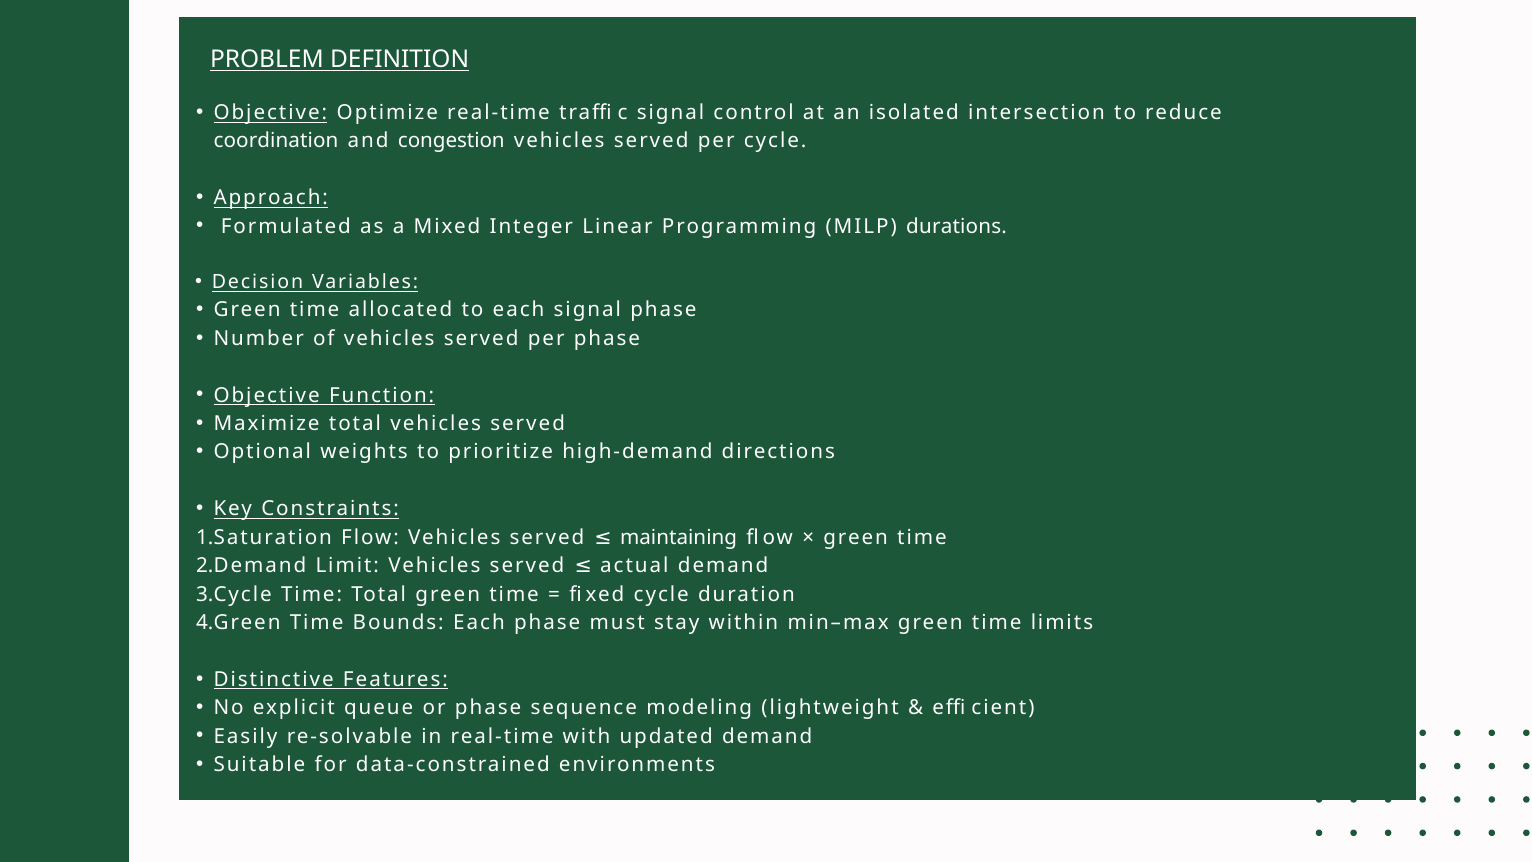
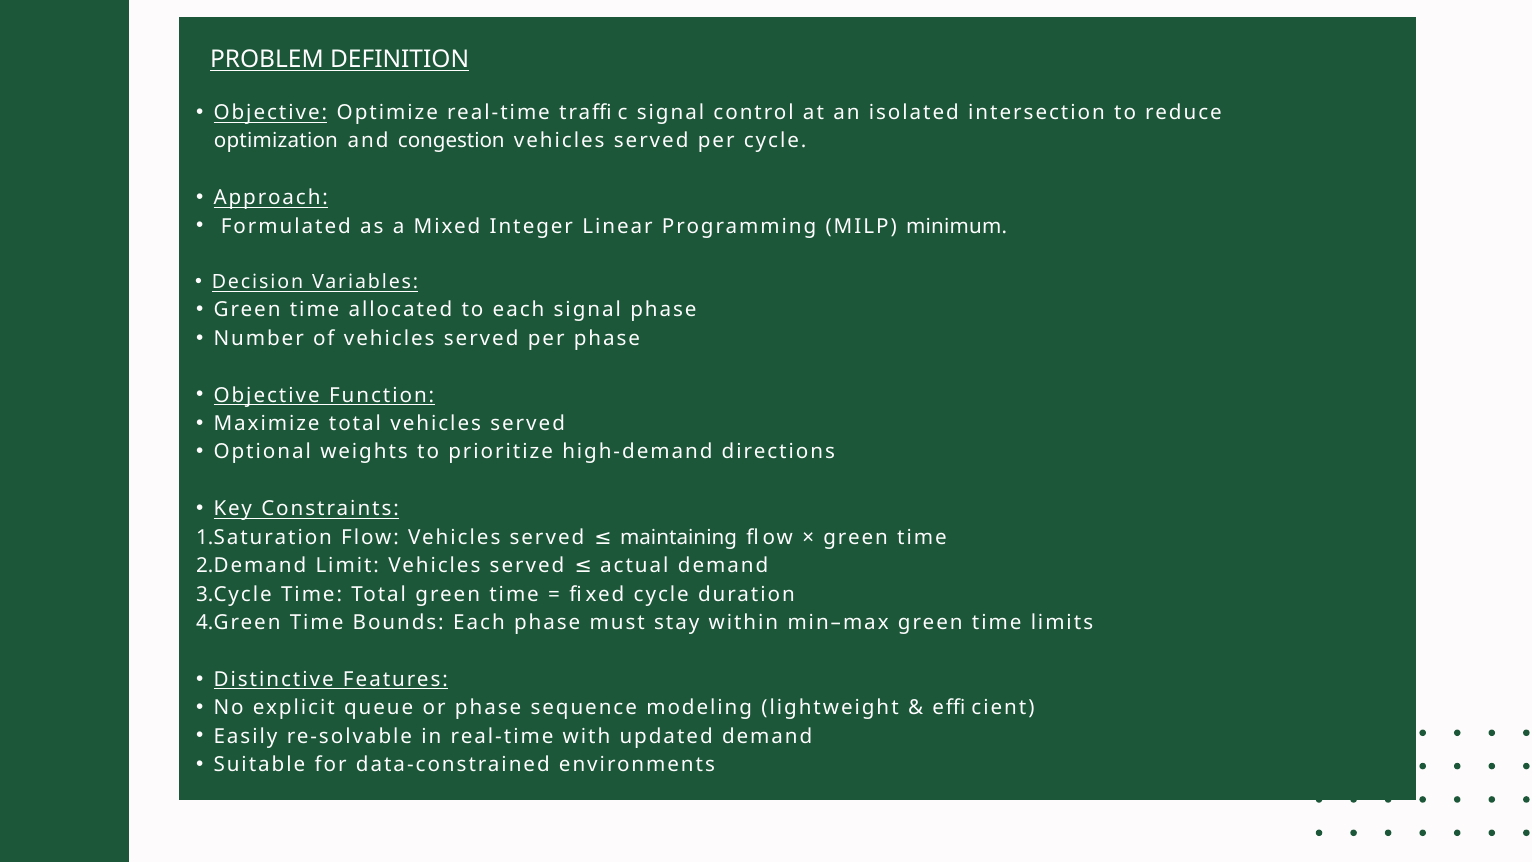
coordination: coordination -> optimization (276, 141)
durations: durations -> minimum (957, 226)
